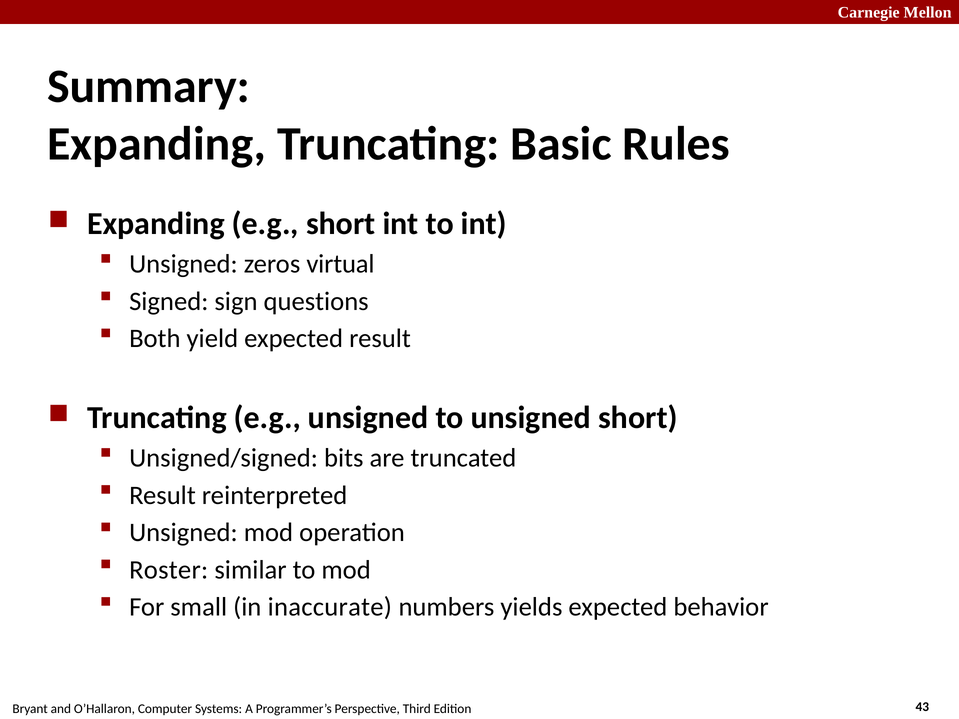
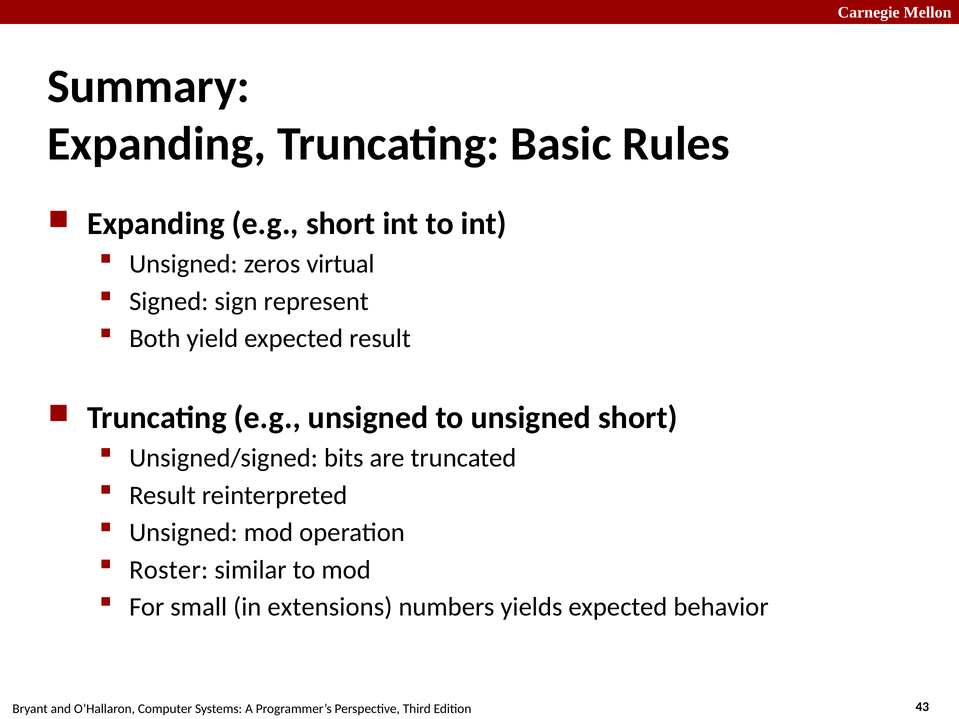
questions: questions -> represent (316, 301)
inaccurate: inaccurate -> extensions (330, 607)
